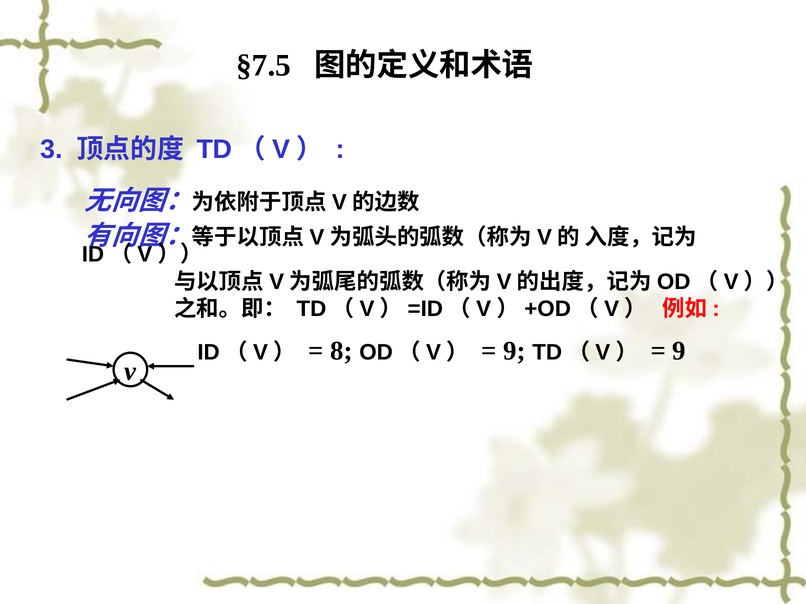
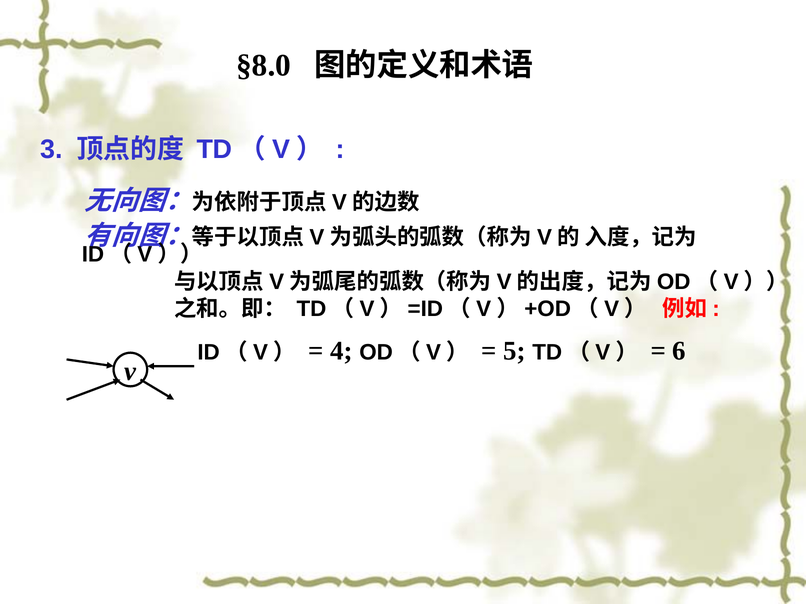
§7.5: §7.5 -> §8.0 (264, 65)
8: 8 -> 4 (341, 351)
9: 9 -> 5 (514, 351)
9: 9 -> 6 (679, 351)
